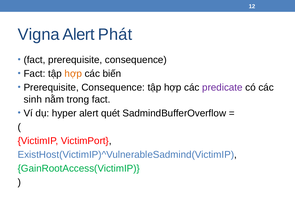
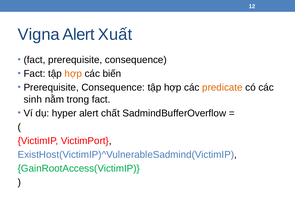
Phát: Phát -> Xuất (115, 34)
predicate colour: purple -> orange (222, 87)
quét: quét -> chất (110, 113)
